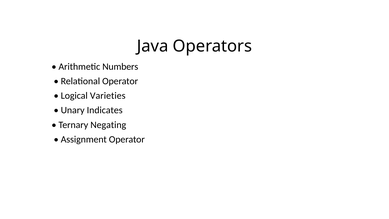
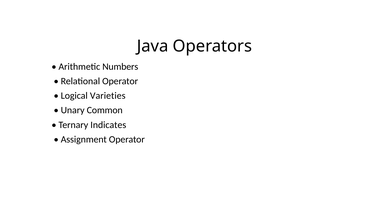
Indicates: Indicates -> Common (105, 110)
Negating: Negating -> Indicates (108, 125)
